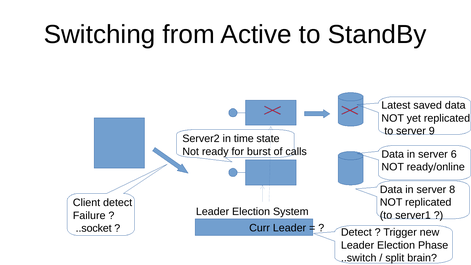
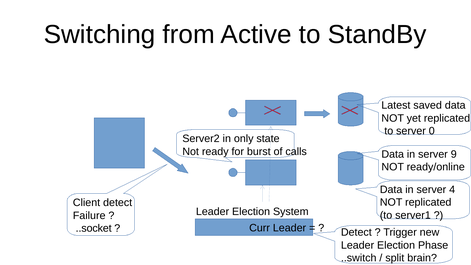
9: 9 -> 0 (432, 131)
time: time -> only (244, 139)
6: 6 -> 9 (454, 154)
8: 8 -> 4 (452, 190)
